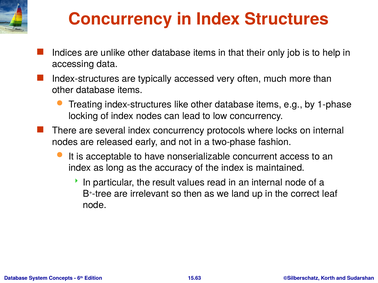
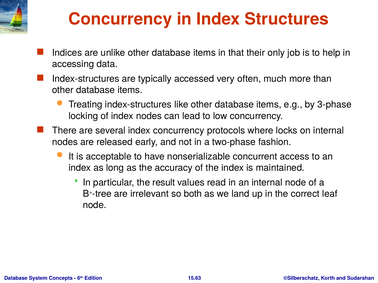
1-phase: 1-phase -> 3-phase (335, 105)
then: then -> both (193, 194)
